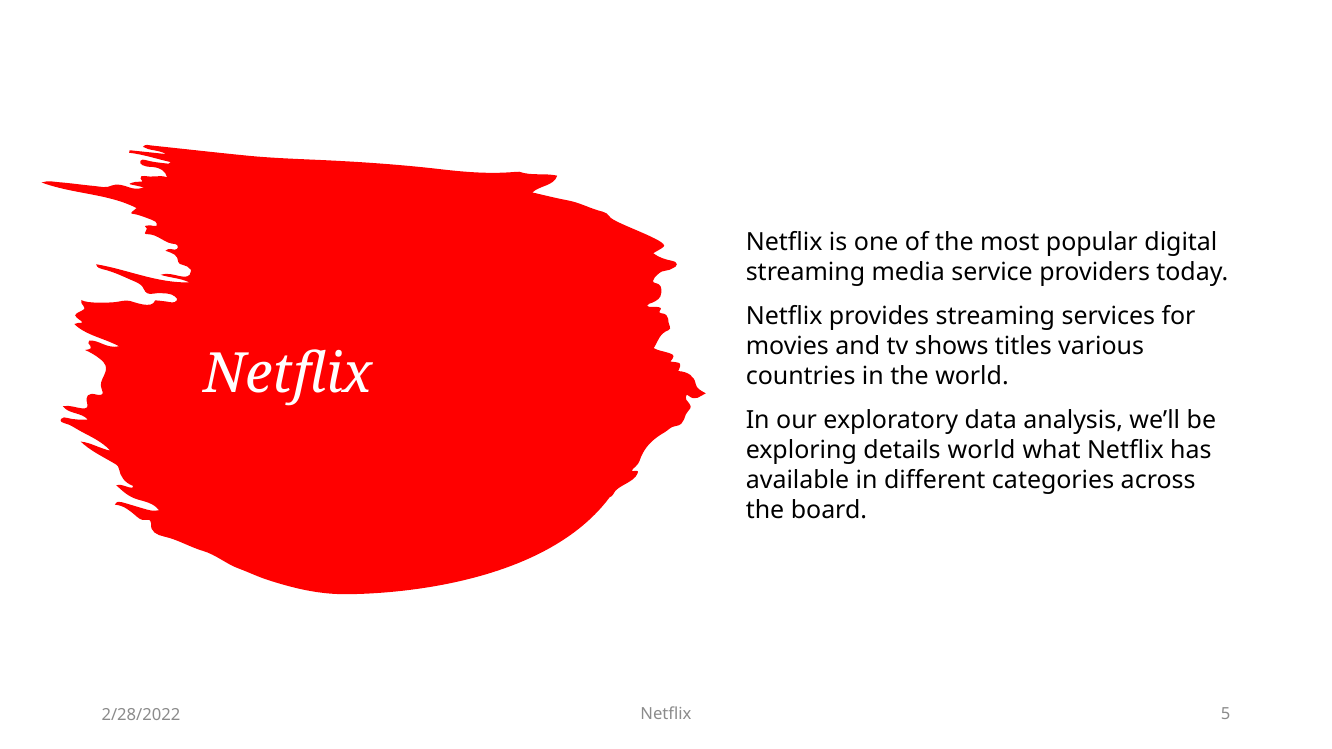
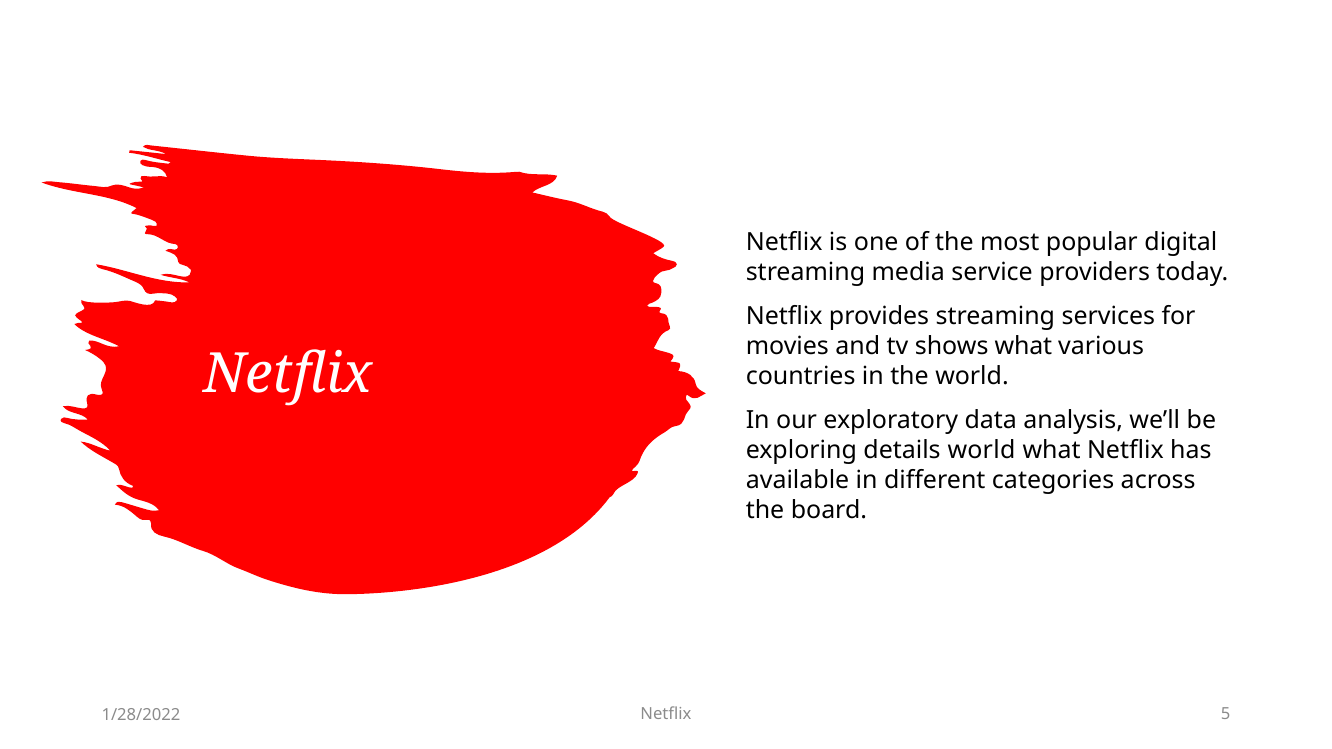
shows titles: titles -> what (1023, 346)
2/28/2022: 2/28/2022 -> 1/28/2022 (141, 716)
